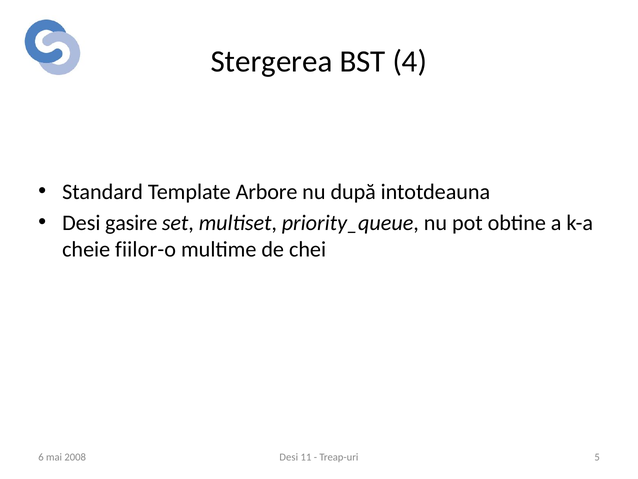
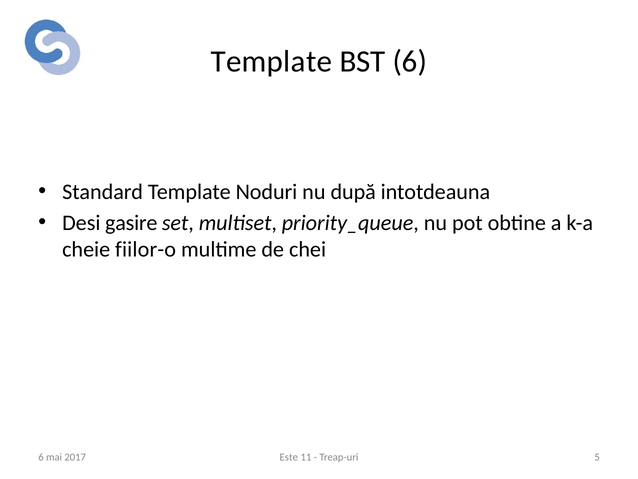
Stergerea: Stergerea -> Template (271, 61)
BST 4: 4 -> 6 (410, 61)
Arbore: Arbore -> Noduri (266, 192)
Desi: Desi -> Este (289, 457)
2008: 2008 -> 2017 (75, 457)
